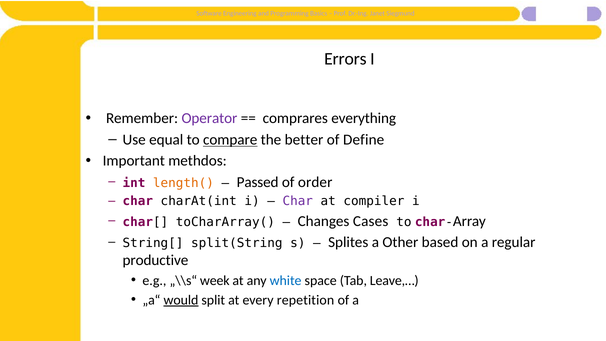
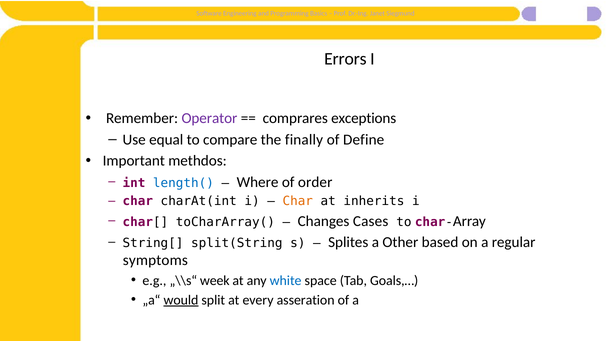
everything: everything -> exceptions (364, 118)
compare underline: present -> none (230, 140)
better: better -> finally (304, 140)
length( colour: orange -> blue (183, 183)
Passed: Passed -> Where (258, 182)
Char colour: purple -> orange (298, 201)
compiler: compiler -> inherits (374, 201)
productive: productive -> symptoms (155, 260)
Leave,…: Leave,… -> Goals,… (394, 280)
repetition: repetition -> asseration (306, 300)
